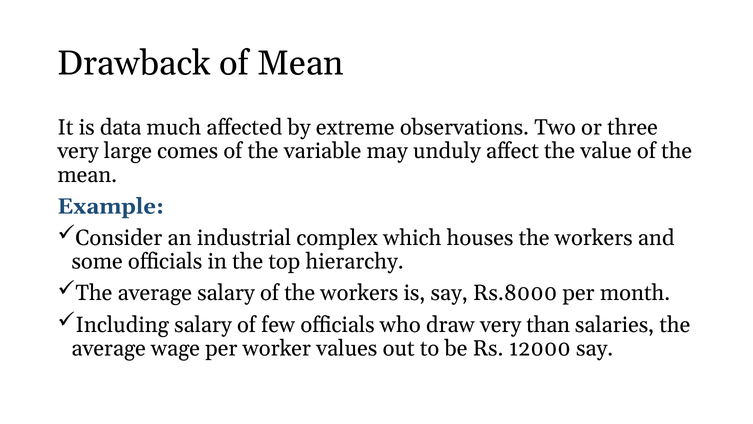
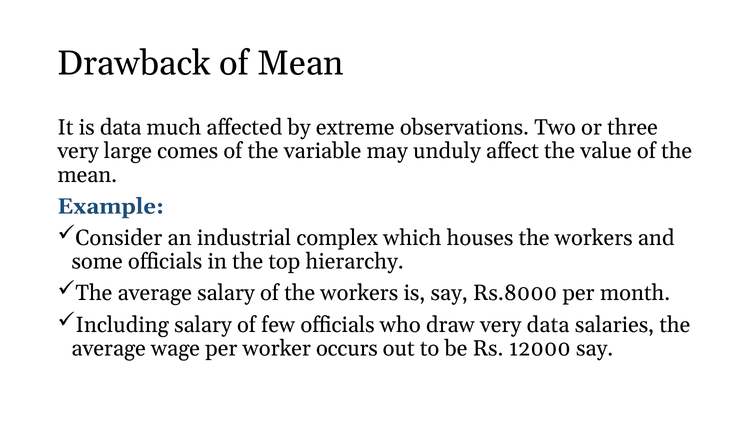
very than: than -> data (548, 324)
values: values -> occurs (347, 348)
